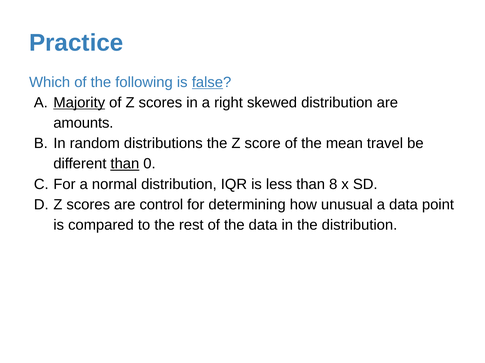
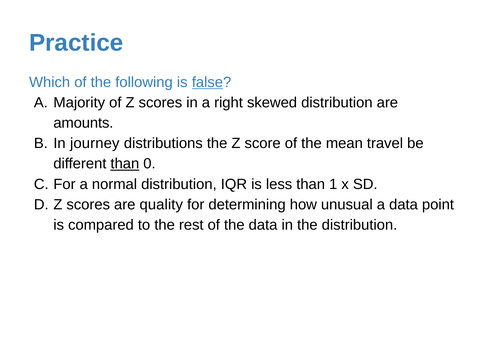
Majority underline: present -> none (79, 103)
random: random -> journey (95, 144)
8: 8 -> 1 (333, 185)
control: control -> quality (161, 205)
